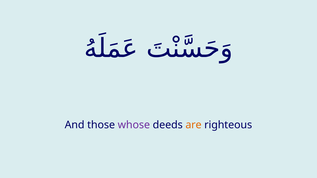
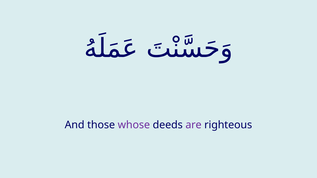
are colour: orange -> purple (194, 125)
